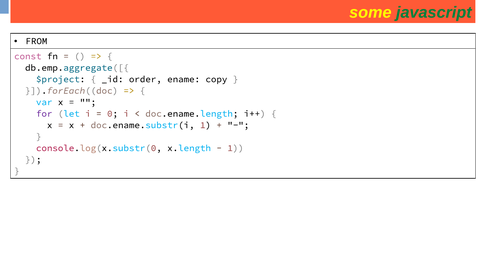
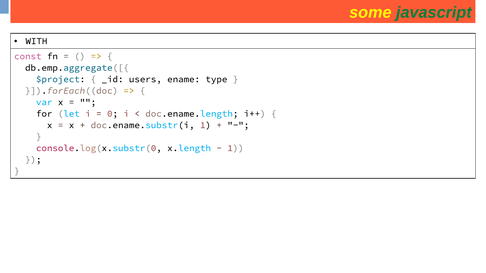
FROM: FROM -> WITH (36, 41)
order: order -> users (145, 79)
copy: copy -> type (216, 79)
for colour: purple -> black (44, 114)
